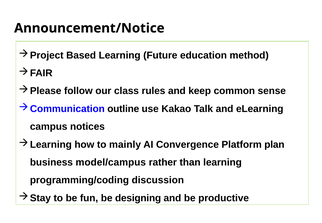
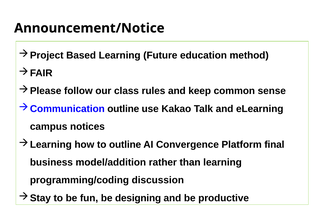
to mainly: mainly -> outline (125, 144)
plan: plan -> final (274, 144)
model/campus: model/campus -> model/addition (111, 162)
